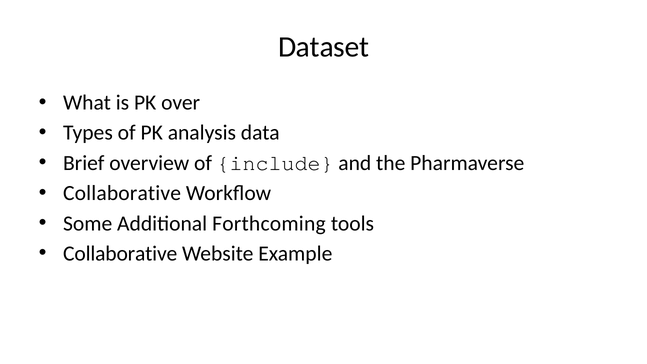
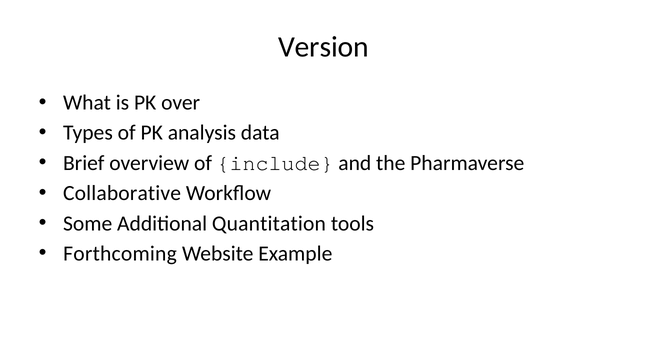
Dataset: Dataset -> Version (324, 47)
Forthcoming: Forthcoming -> Quantitation (269, 223)
Collaborative: Collaborative -> Forthcoming (120, 254)
